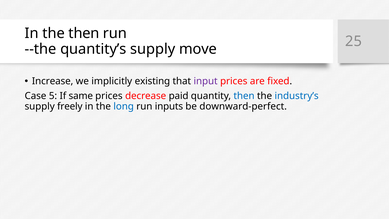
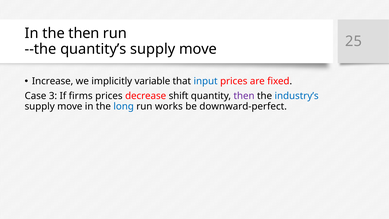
existing: existing -> variable (152, 81)
input colour: purple -> blue (206, 81)
5: 5 -> 3 (53, 96)
same: same -> firms (81, 96)
paid: paid -> shift (179, 96)
then colour: blue -> purple (244, 96)
freely: freely -> move (70, 106)
inputs: inputs -> works (169, 106)
